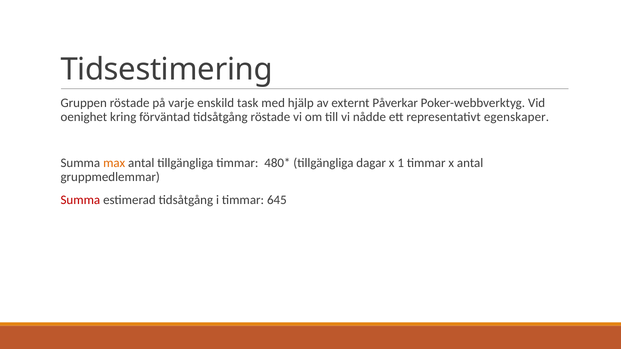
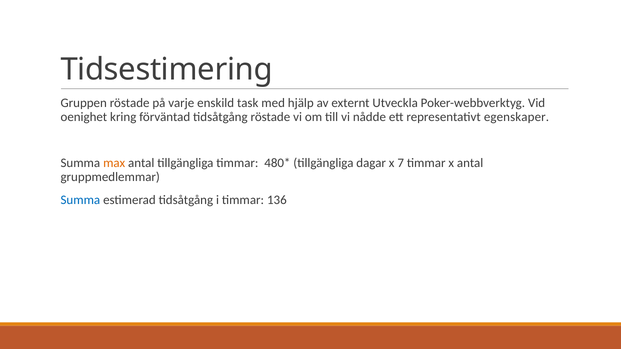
Påverkar: Påverkar -> Utveckla (395, 103)
1: 1 -> 7 (401, 163)
Summa colour: red -> blue (80, 200)
645: 645 -> 136 (277, 200)
